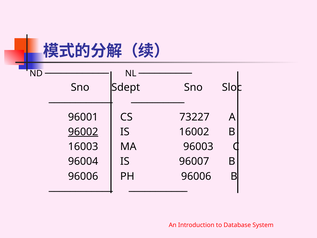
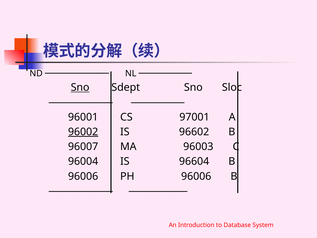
Sno underline: none -> present (80, 87)
73227: 73227 -> 97001 (194, 117)
16002: 16002 -> 96602 (194, 132)
16003: 16003 -> 96007 (83, 147)
96007: 96007 -> 96604 (194, 161)
